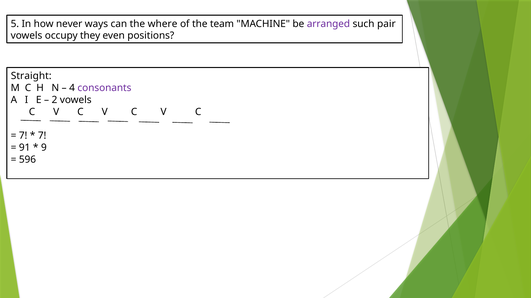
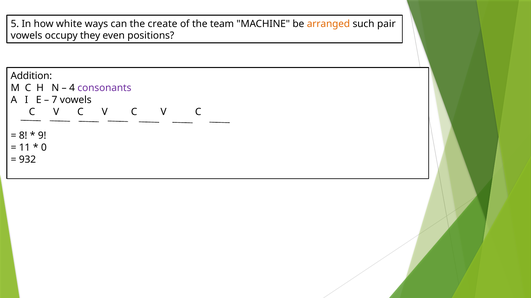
never: never -> white (69, 24)
where: where -> create (163, 24)
arranged colour: purple -> orange (328, 24)
Straight: Straight -> Addition (31, 76)
2: 2 -> 7 (54, 100)
7: 7 -> 8 (23, 136)
7: 7 -> 9 (42, 136)
91: 91 -> 11 (25, 148)
9: 9 -> 0 (44, 148)
596: 596 -> 932 (27, 160)
